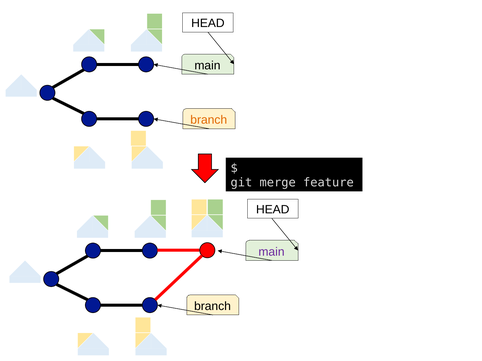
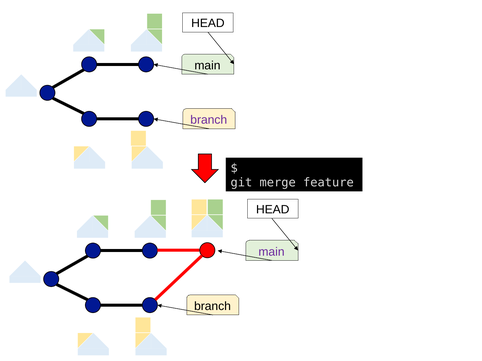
branch colour: orange -> purple (209, 120)
